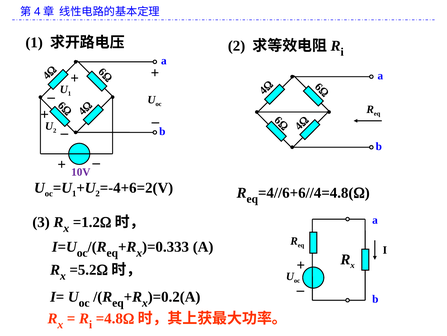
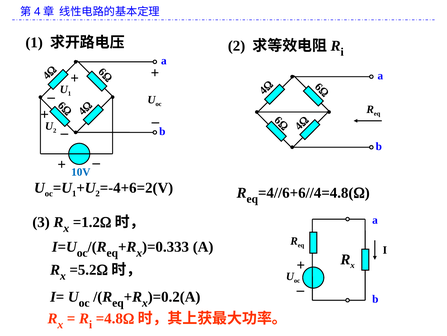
10V colour: purple -> blue (81, 172)
